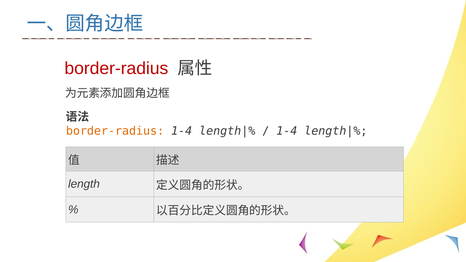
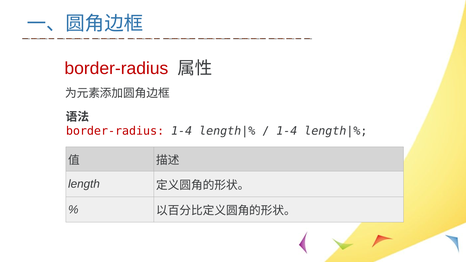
border-radius colour: orange -> red (115, 131)
